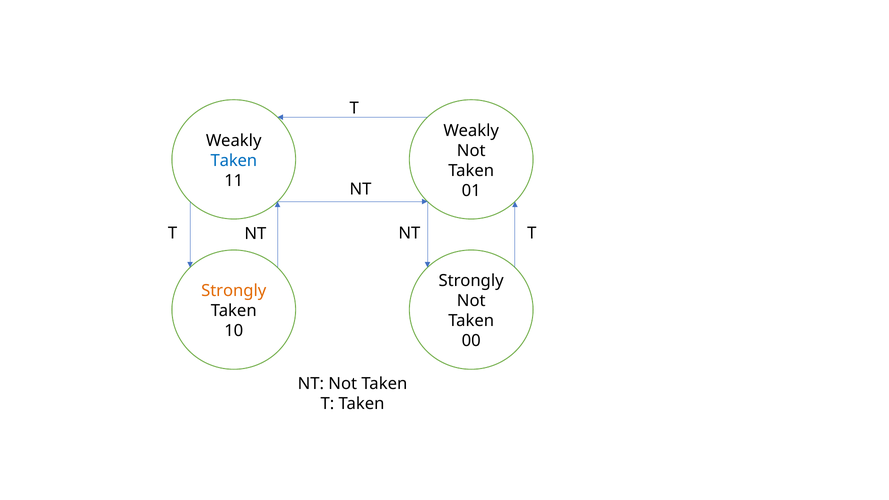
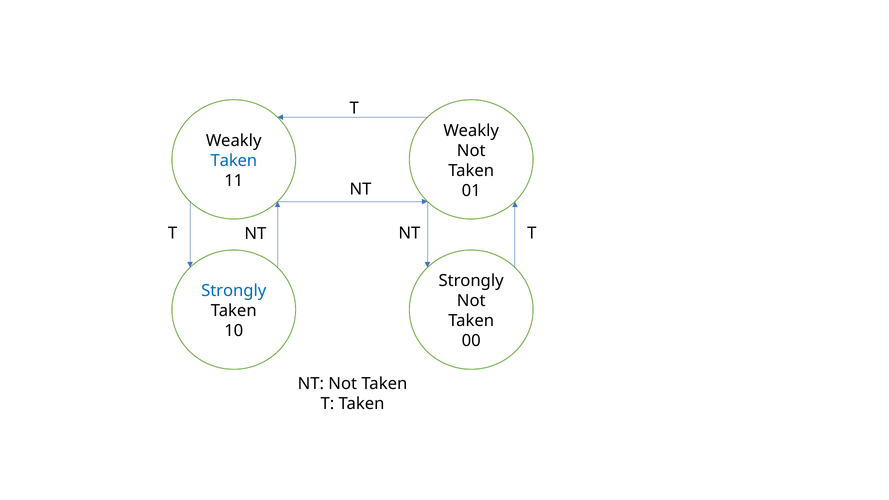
Strongly colour: orange -> blue (234, 291)
